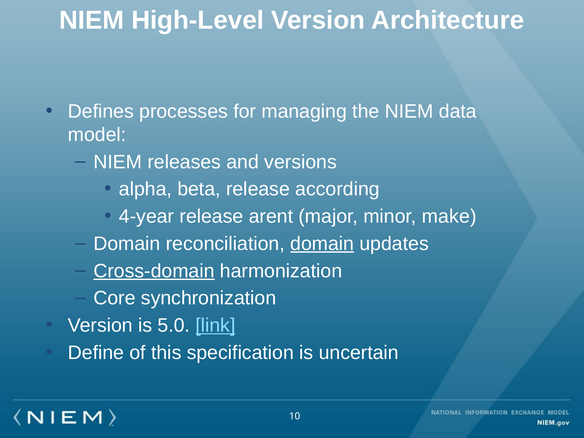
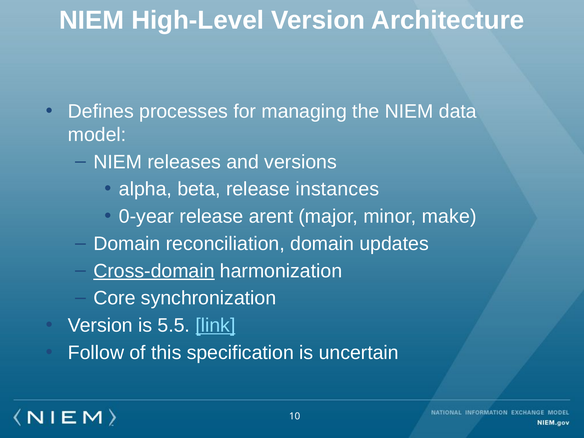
according: according -> instances (337, 189)
4-year: 4-year -> 0-year (147, 216)
domain underline: present -> none (322, 244)
5.0: 5.0 -> 5.5 (174, 325)
Define: Define -> Follow (96, 353)
